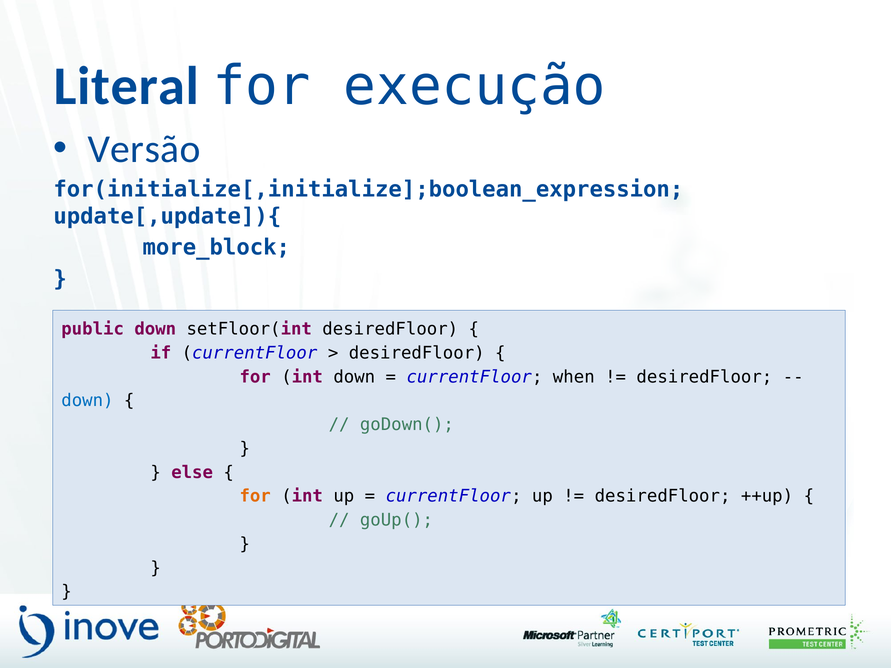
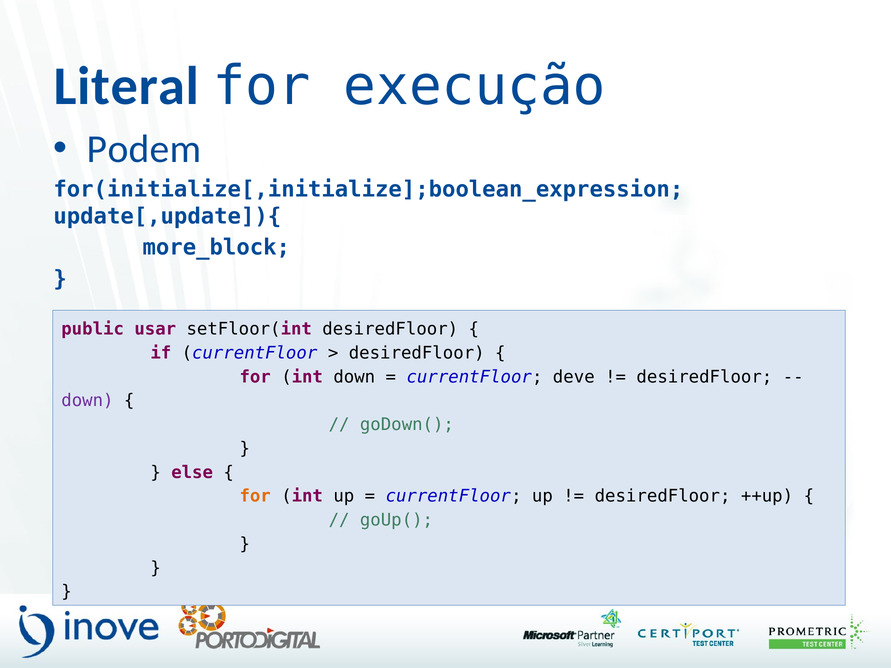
Versão: Versão -> Podem (144, 149)
public down: down -> usar (155, 329)
when: when -> deve (574, 377)
down colour: blue -> purple (87, 401)
